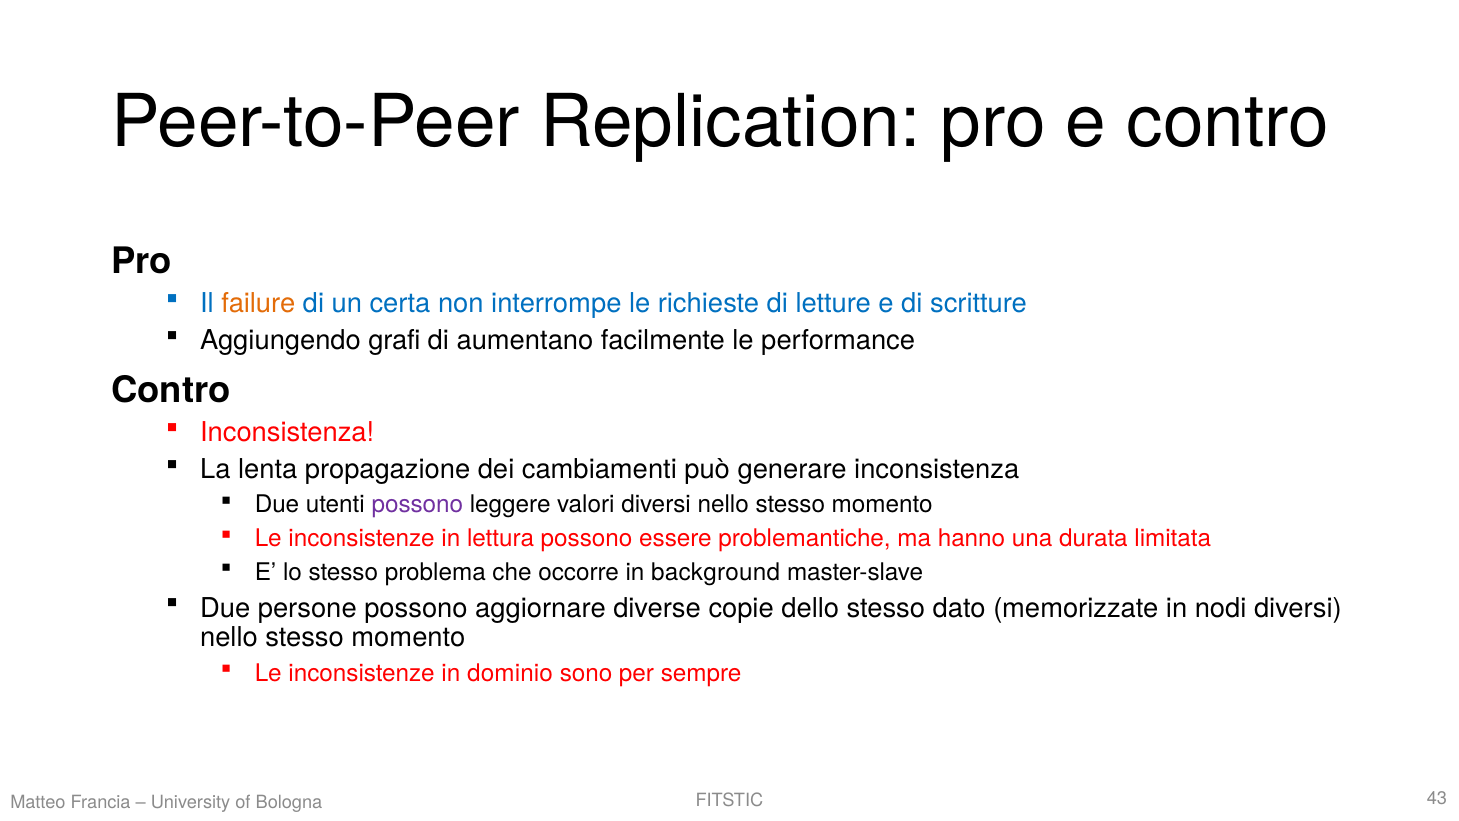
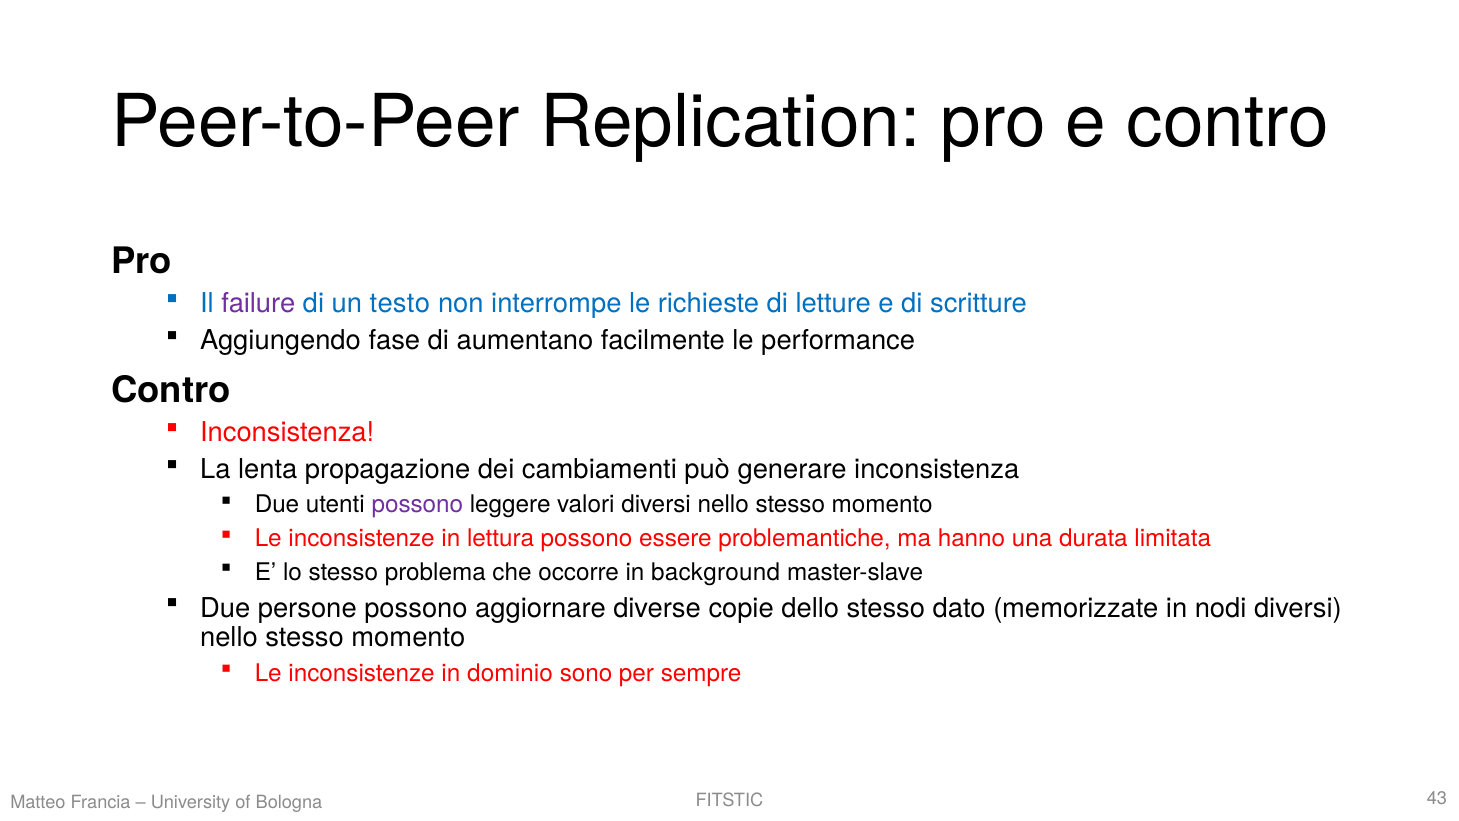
failure colour: orange -> purple (258, 303)
certa: certa -> testo (400, 303)
grafi: grafi -> fase (394, 340)
